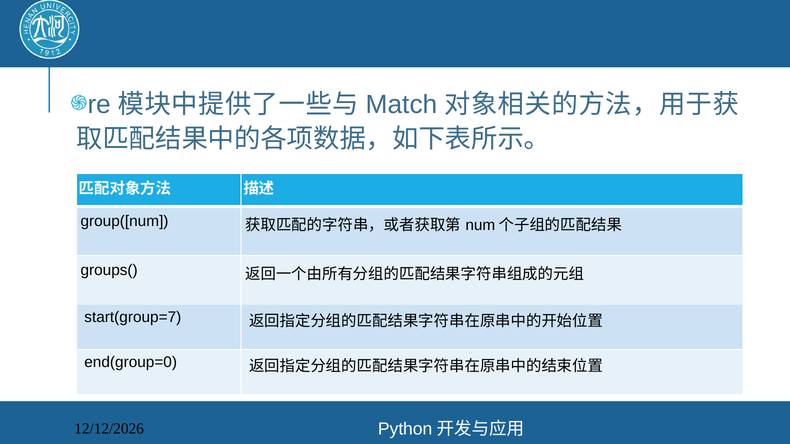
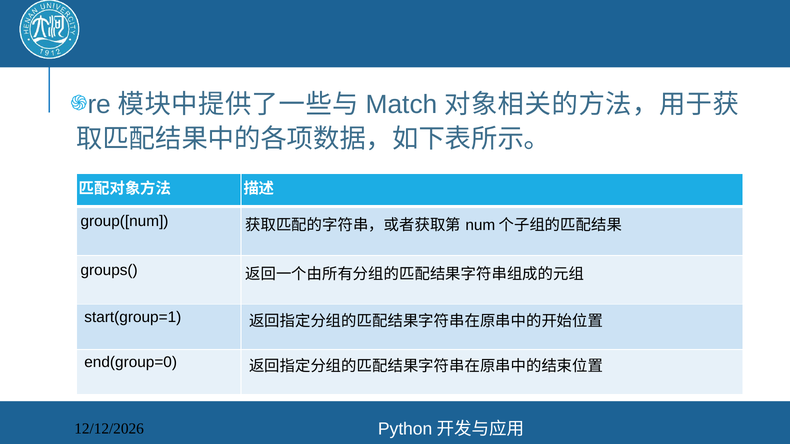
start(group=7: start(group=7 -> start(group=1 (133, 317)
